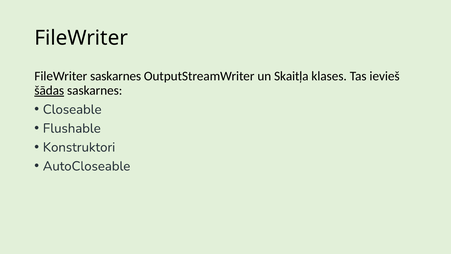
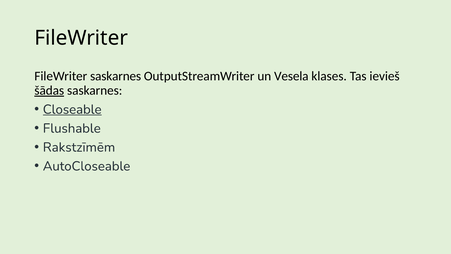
Skaitļa: Skaitļa -> Vesela (291, 76)
Closeable underline: none -> present (72, 109)
Konstruktori: Konstruktori -> Rakstzīmēm (79, 147)
